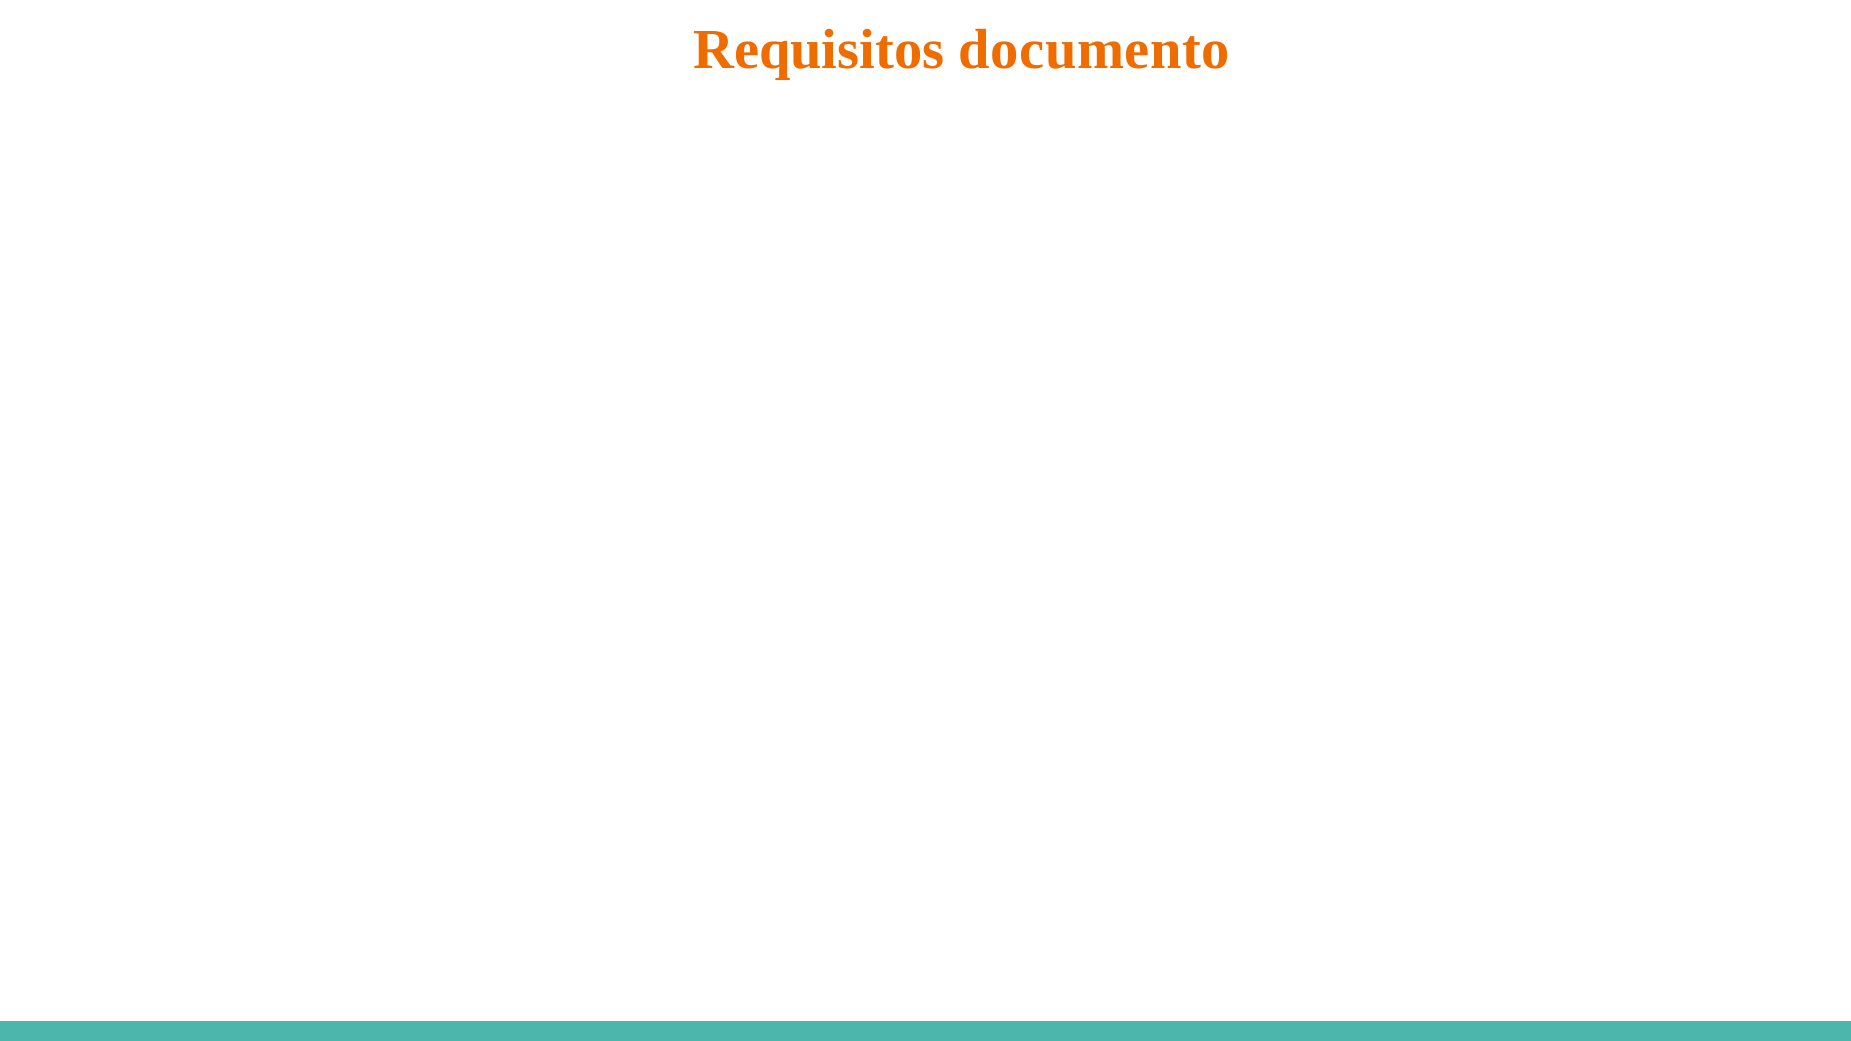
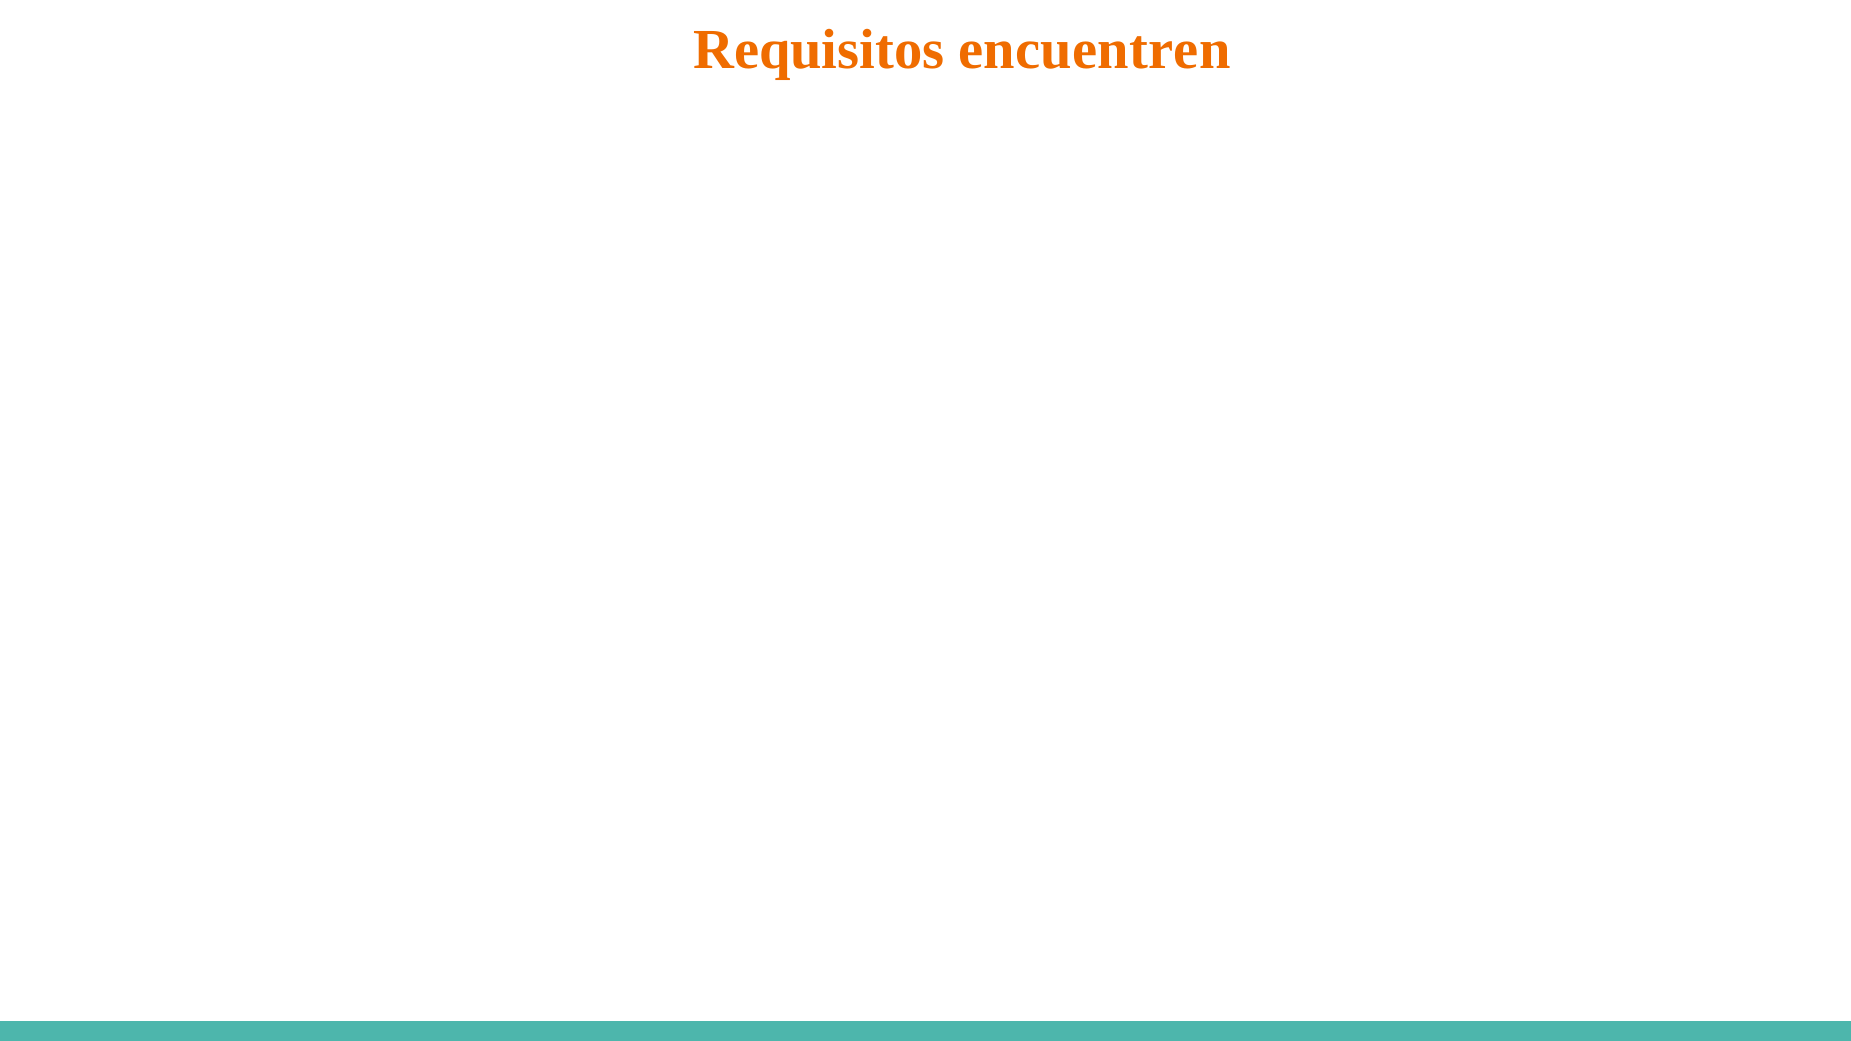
documento: documento -> encuentren (1095, 50)
